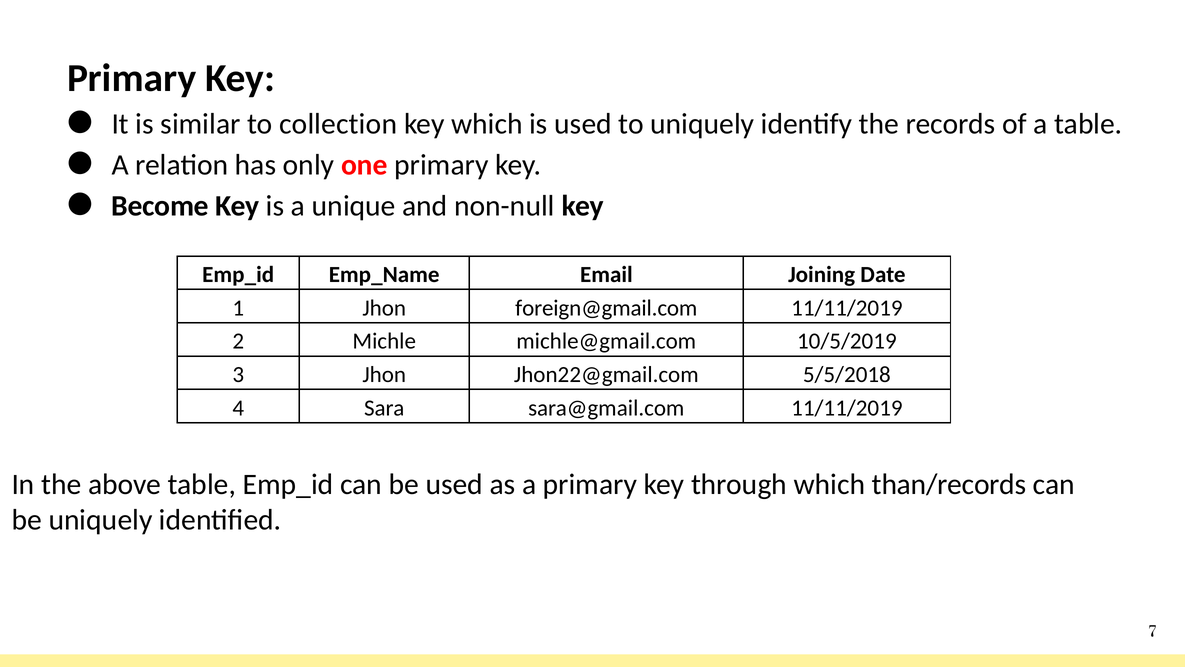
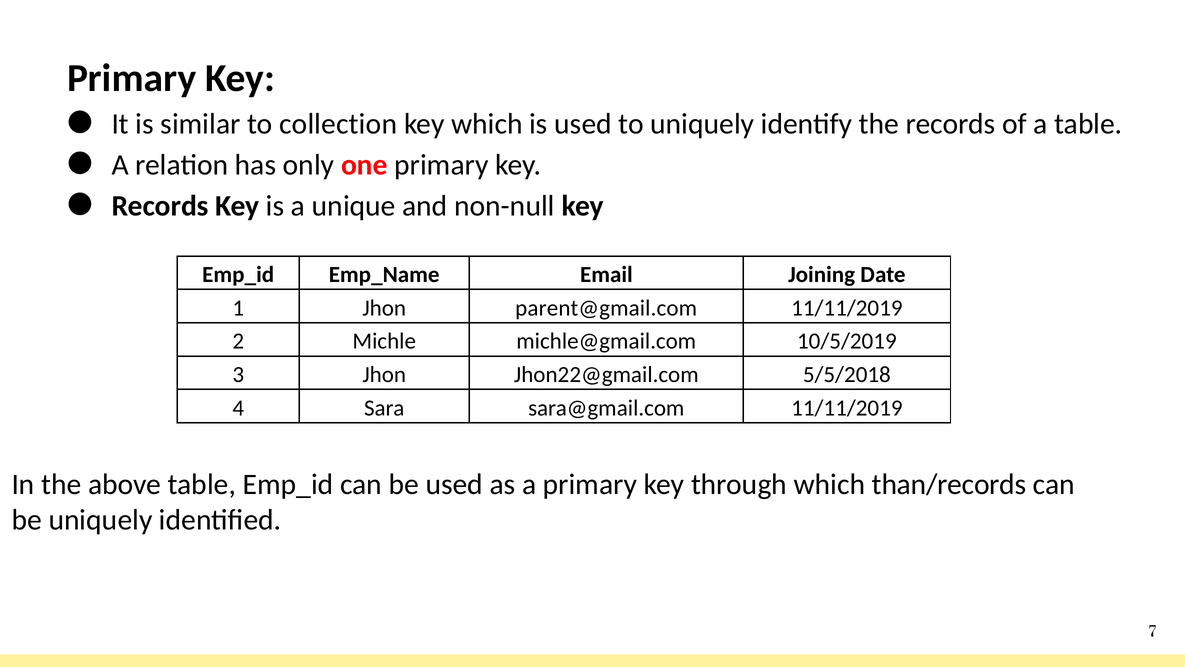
Become: Become -> Records (160, 206)
foreign@gmail.com: foreign@gmail.com -> parent@gmail.com (606, 308)
